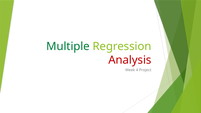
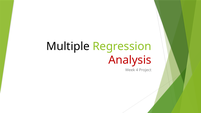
Multiple colour: green -> black (68, 46)
